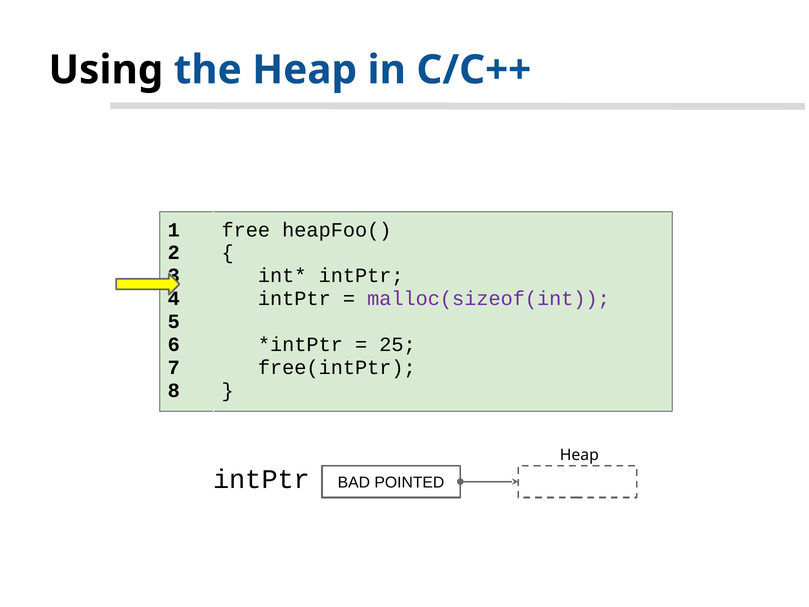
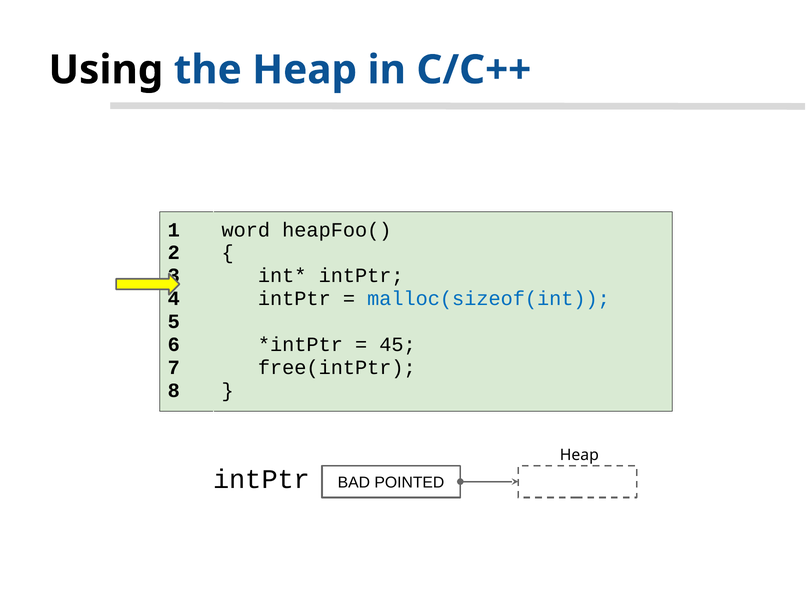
free: free -> word (246, 230)
malloc(sizeof(int colour: purple -> blue (489, 299)
25: 25 -> 45 (398, 344)
